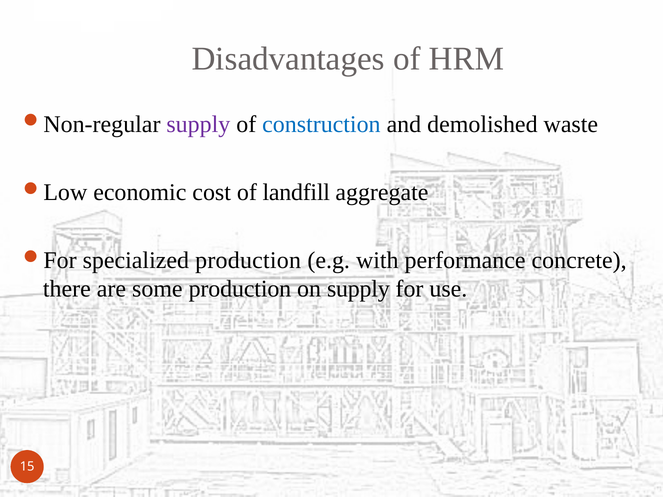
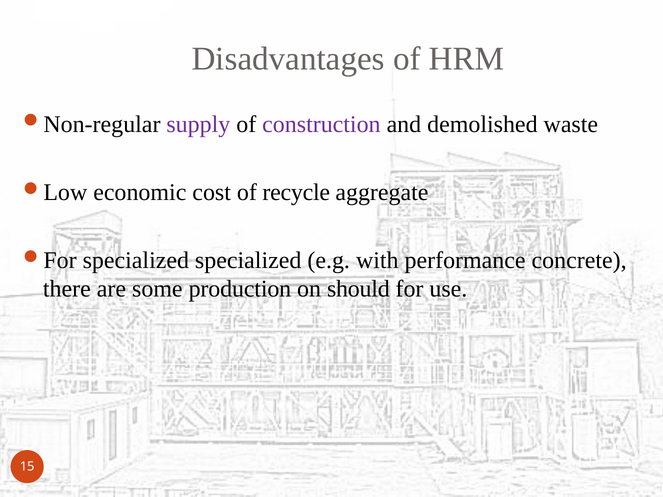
construction colour: blue -> purple (321, 124)
landfill: landfill -> recycle (296, 192)
specialized production: production -> specialized (248, 261)
on supply: supply -> should (358, 289)
